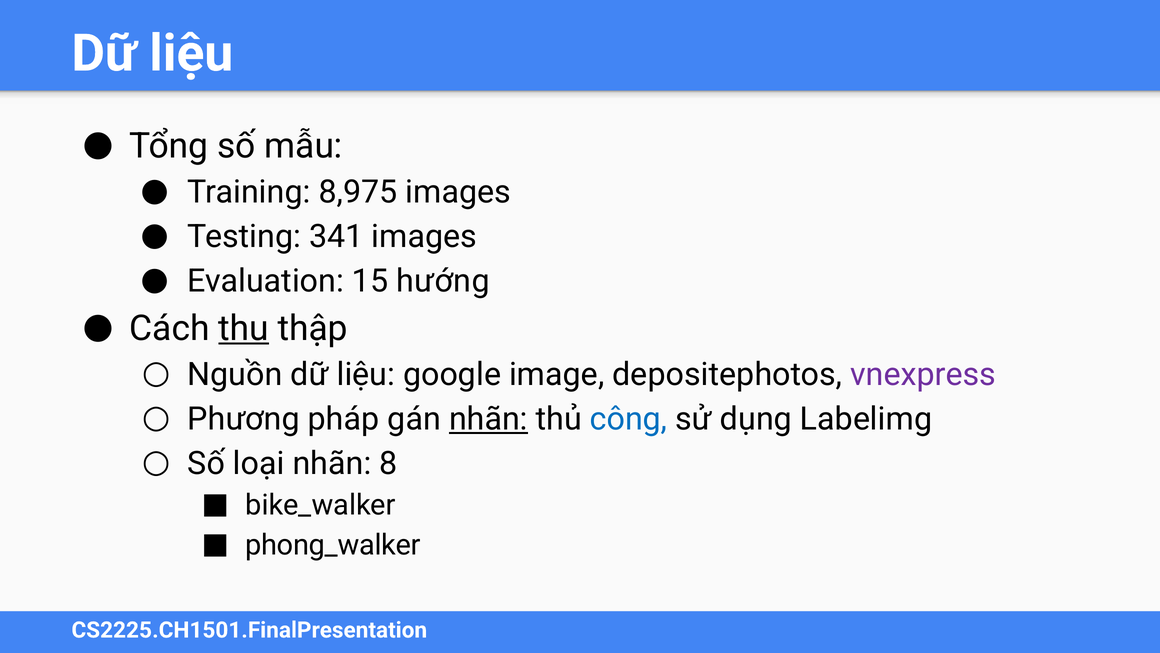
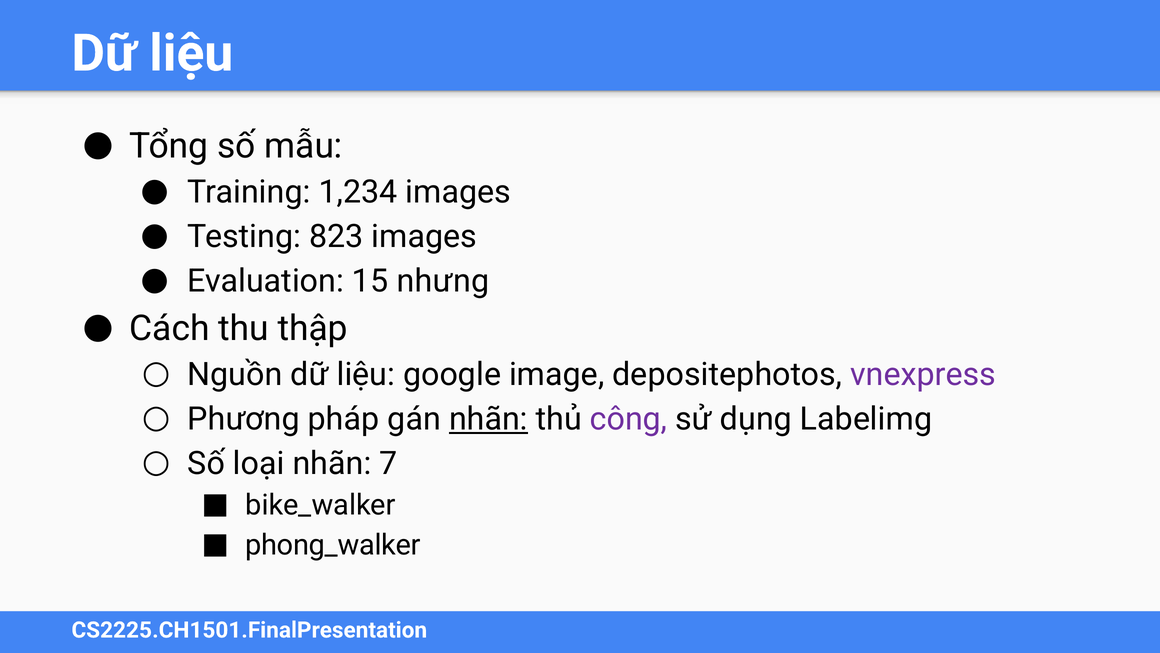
8,975: 8,975 -> 1,234 (358, 192)
341: 341 -> 823 (336, 236)
hướng: hướng -> nhưng (443, 281)
thu underline: present -> none (244, 328)
công colour: blue -> purple (629, 419)
8: 8 -> 7 (388, 463)
